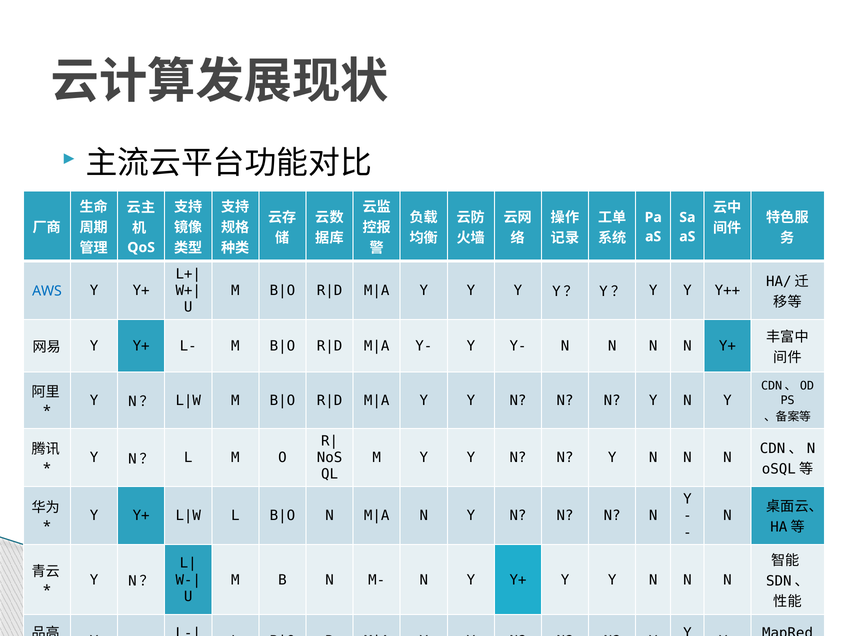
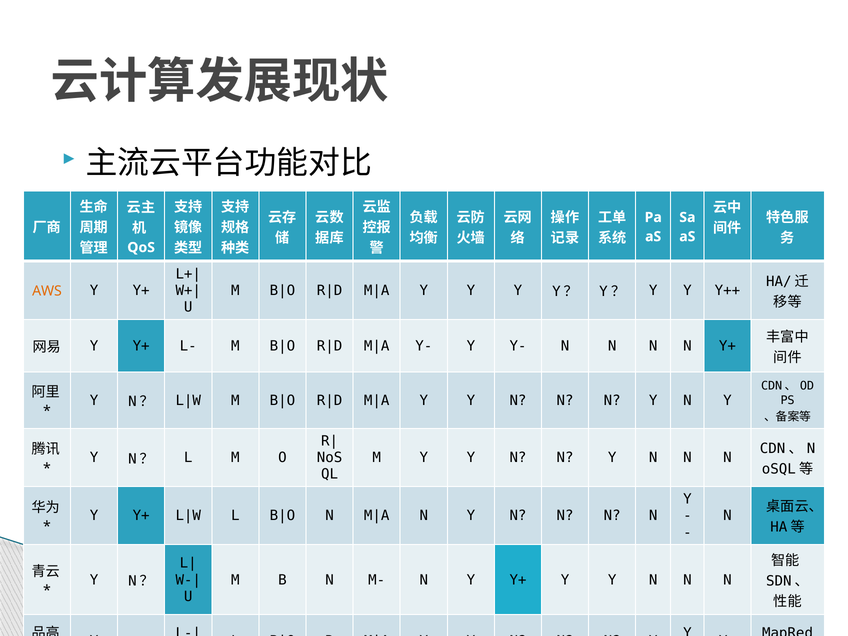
AWS colour: blue -> orange (47, 291)
